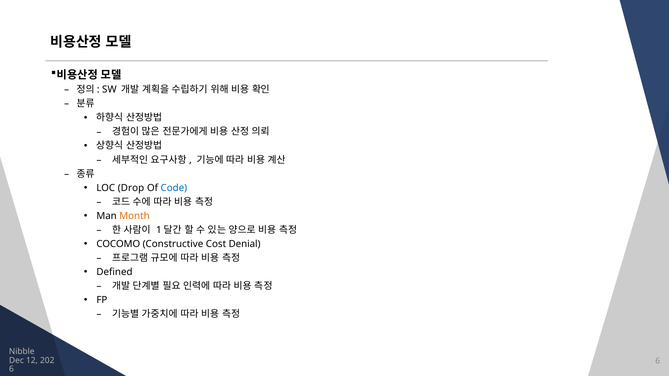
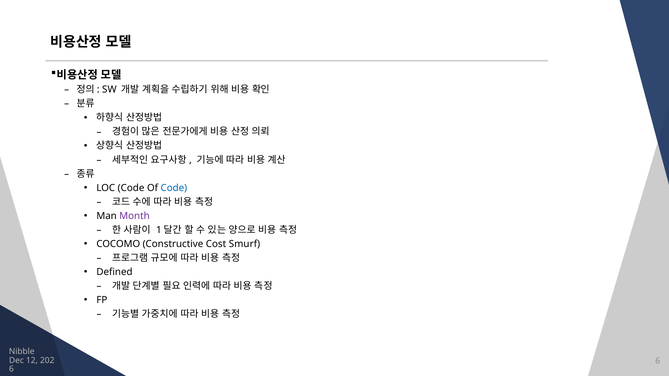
LOC Drop: Drop -> Code (131, 188)
Month colour: orange -> purple (135, 216)
Denial: Denial -> Smurf (244, 244)
